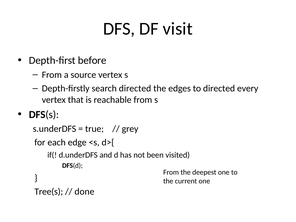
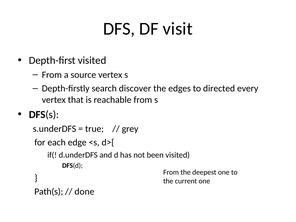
Depth-first before: before -> visited (92, 60)
search directed: directed -> discover (135, 88)
Tree(s: Tree(s -> Path(s (49, 192)
